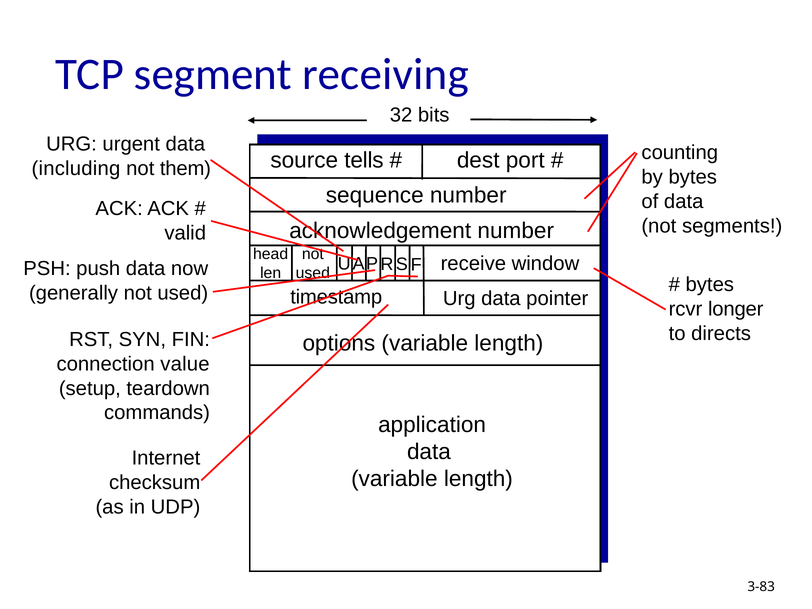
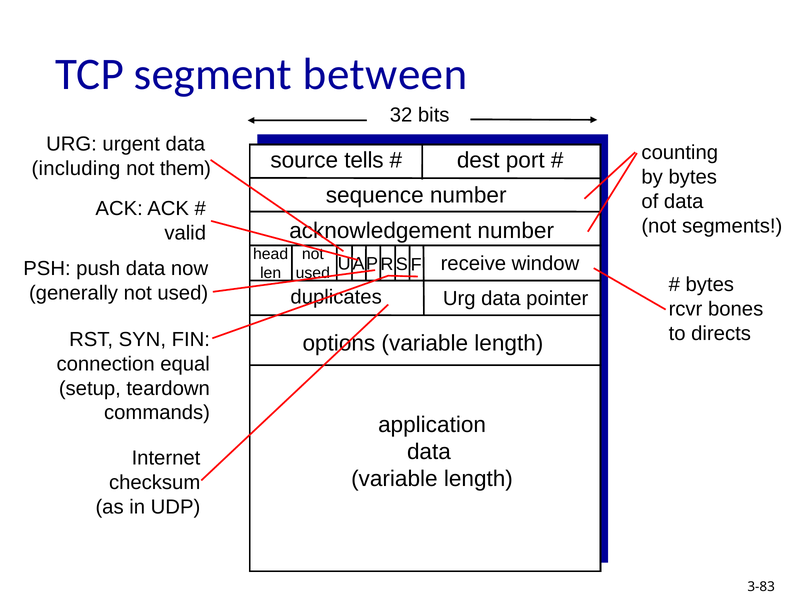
receiving: receiving -> between (385, 74)
timestamp: timestamp -> duplicates (336, 297)
longer: longer -> bones (736, 309)
value: value -> equal (185, 364)
